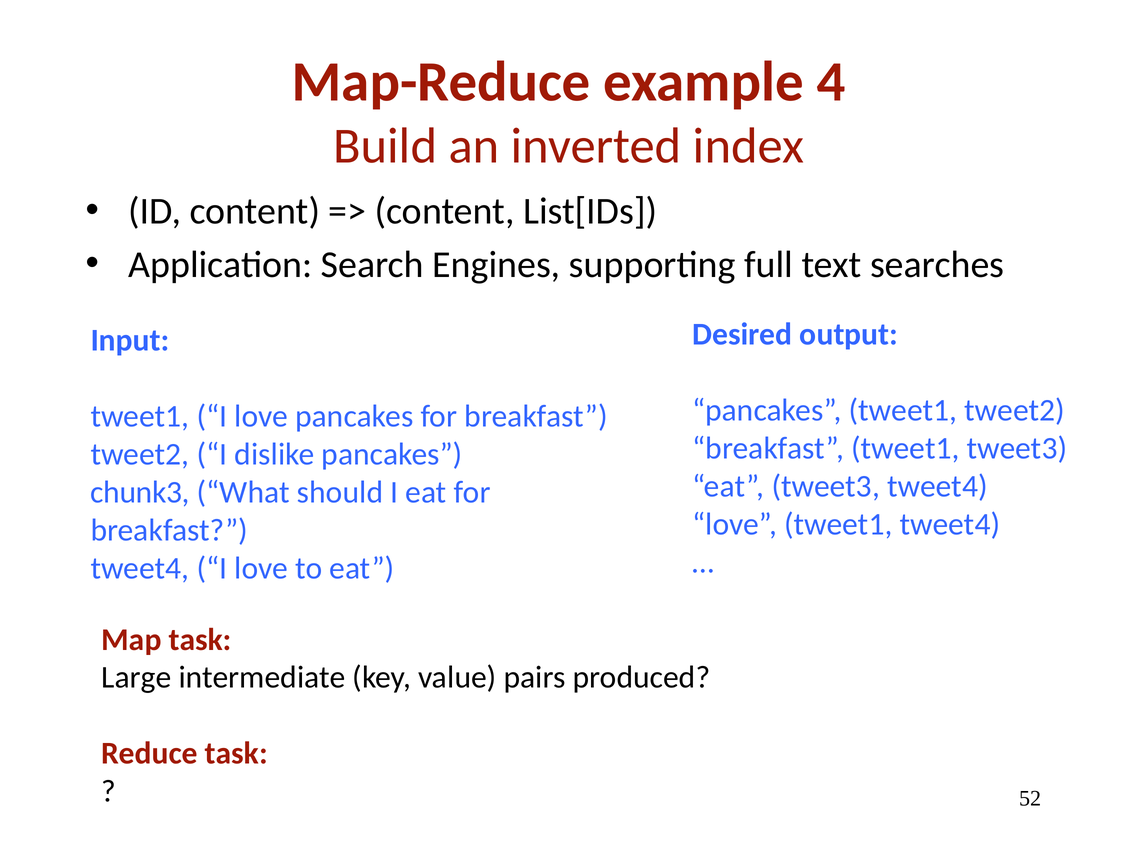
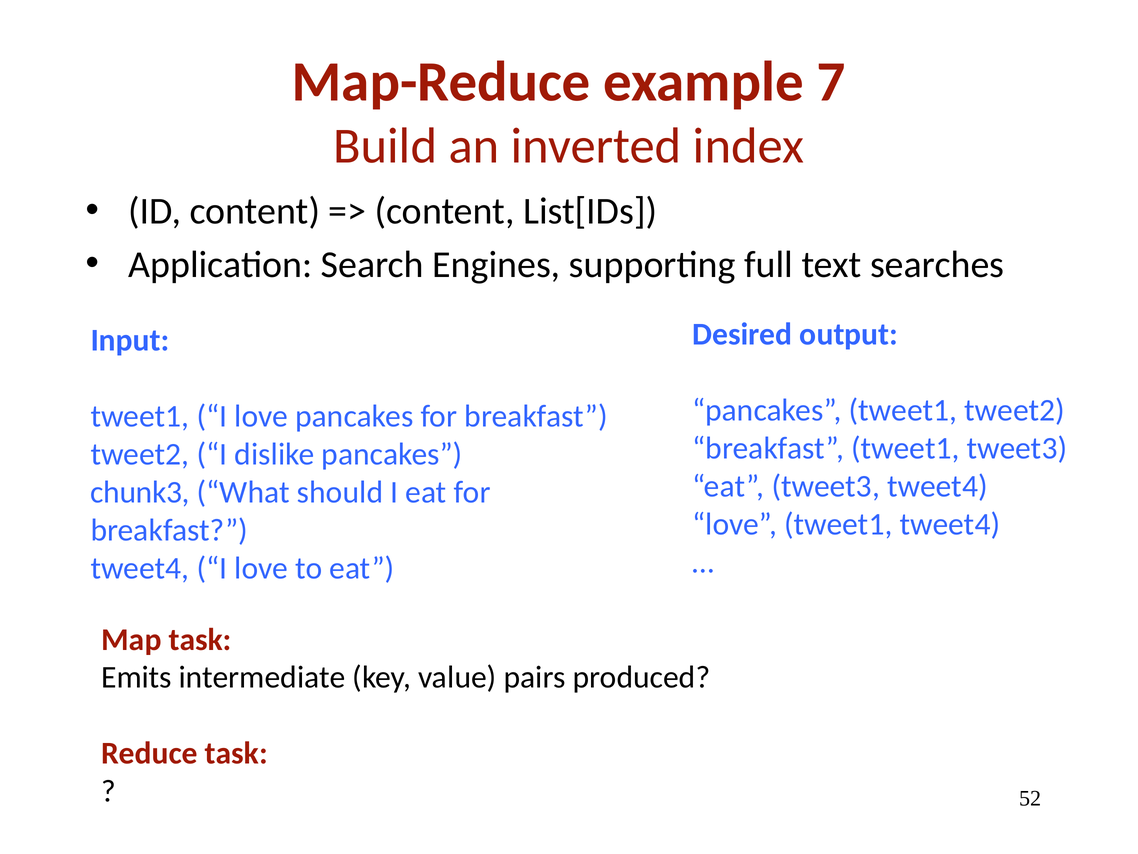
4: 4 -> 7 (831, 82)
Large: Large -> Emits (137, 677)
